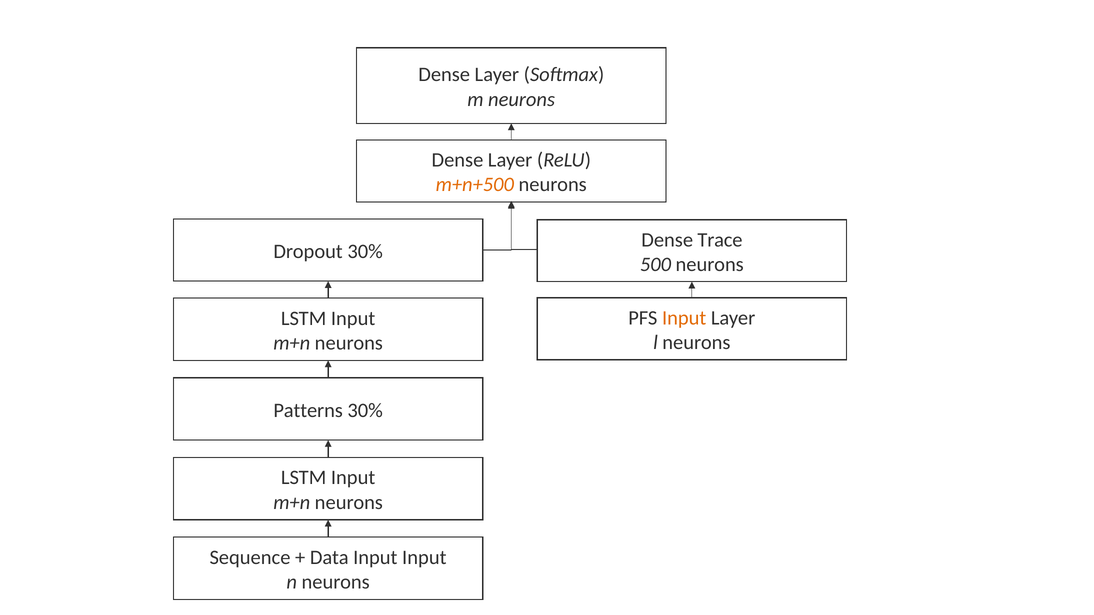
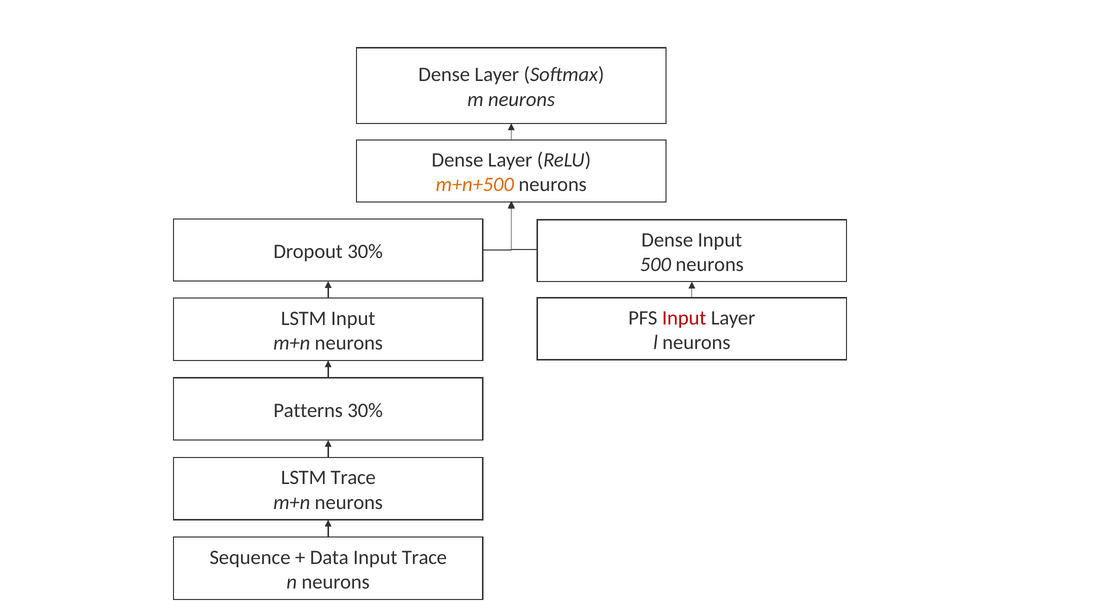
Dense Trace: Trace -> Input (720, 240)
Input colour: orange -> red (684, 318)
Input: Input -> Trace (353, 478)
Input Input: Input -> Trace (424, 558)
